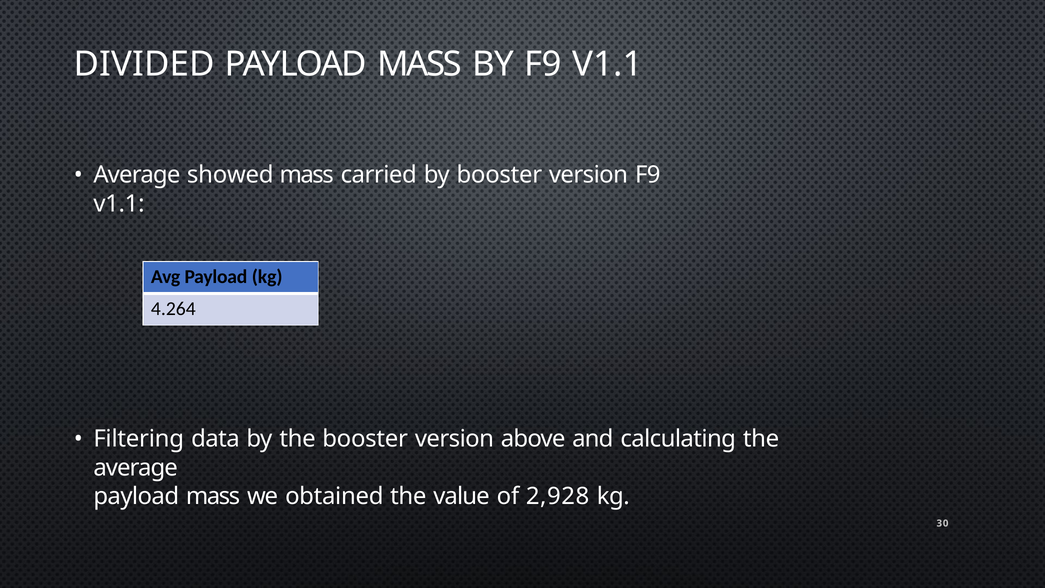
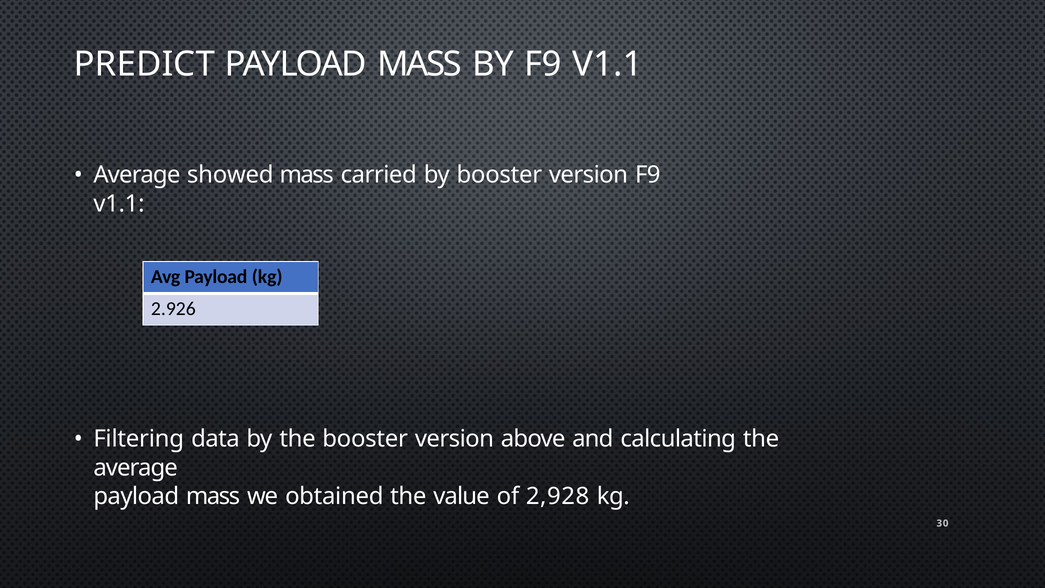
DIVIDED: DIVIDED -> PREDICT (144, 64)
4.264: 4.264 -> 2.926 (173, 308)
